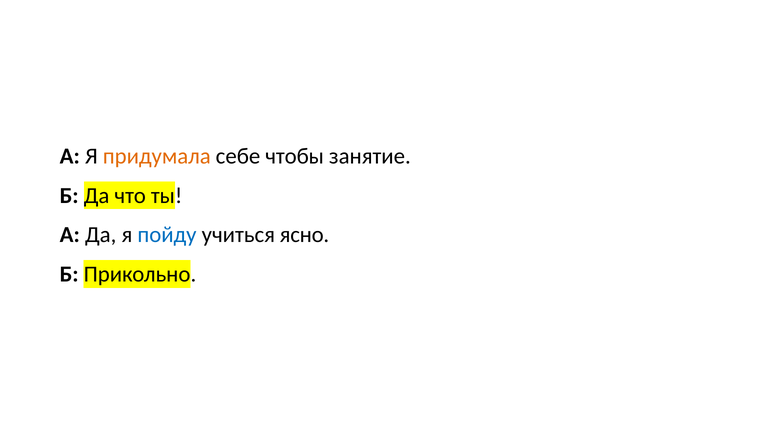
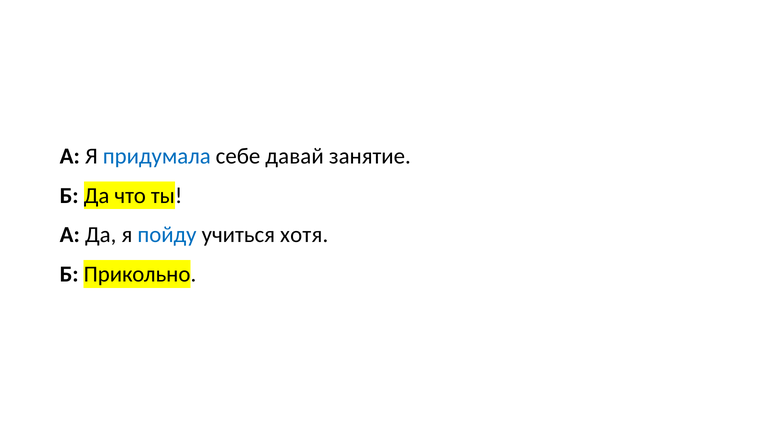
придумала colour: orange -> blue (157, 156)
чтобы: чтобы -> давай (295, 156)
ясно: ясно -> хотя (304, 235)
